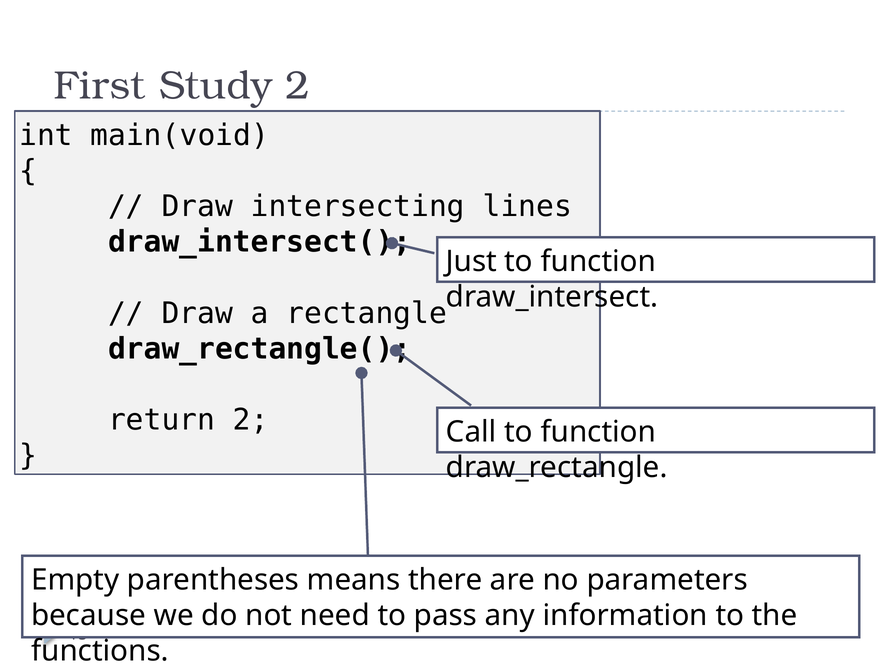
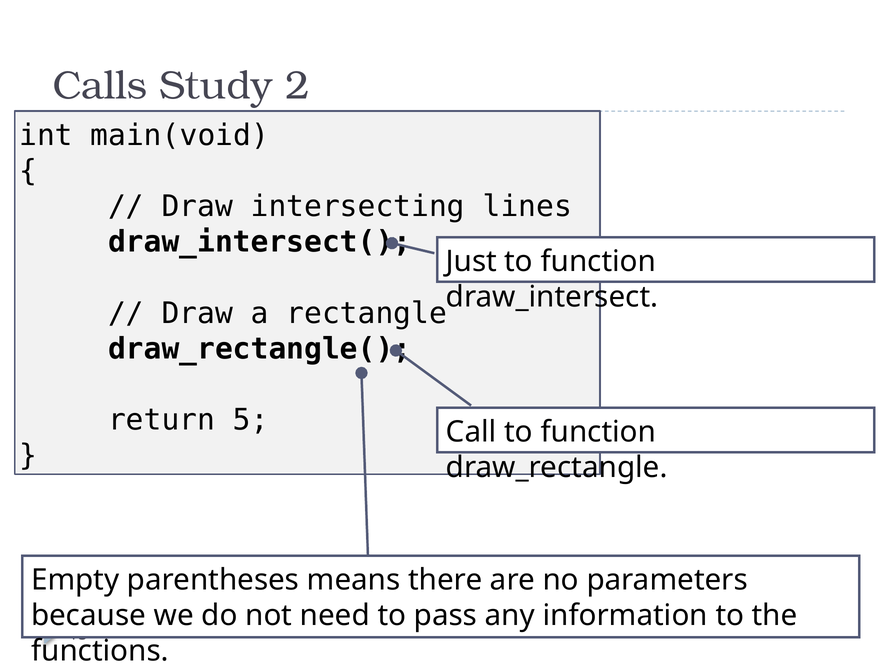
First: First -> Calls (100, 86)
return 2: 2 -> 5 (251, 420)
